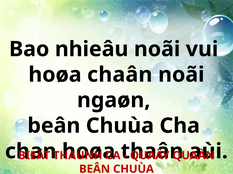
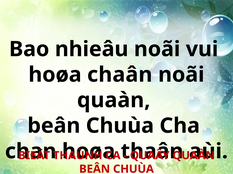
ngaøn: ngaøn -> quaàn (114, 101)
